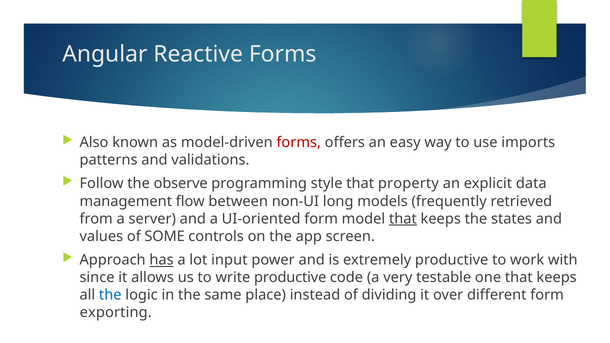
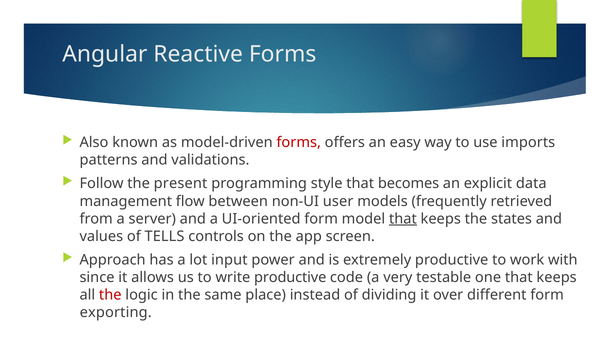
observe: observe -> present (181, 184)
property: property -> becomes (409, 184)
long: long -> user (338, 201)
SOME: SOME -> TELLS (165, 236)
has underline: present -> none (162, 260)
the colour: blue -> red (110, 295)
